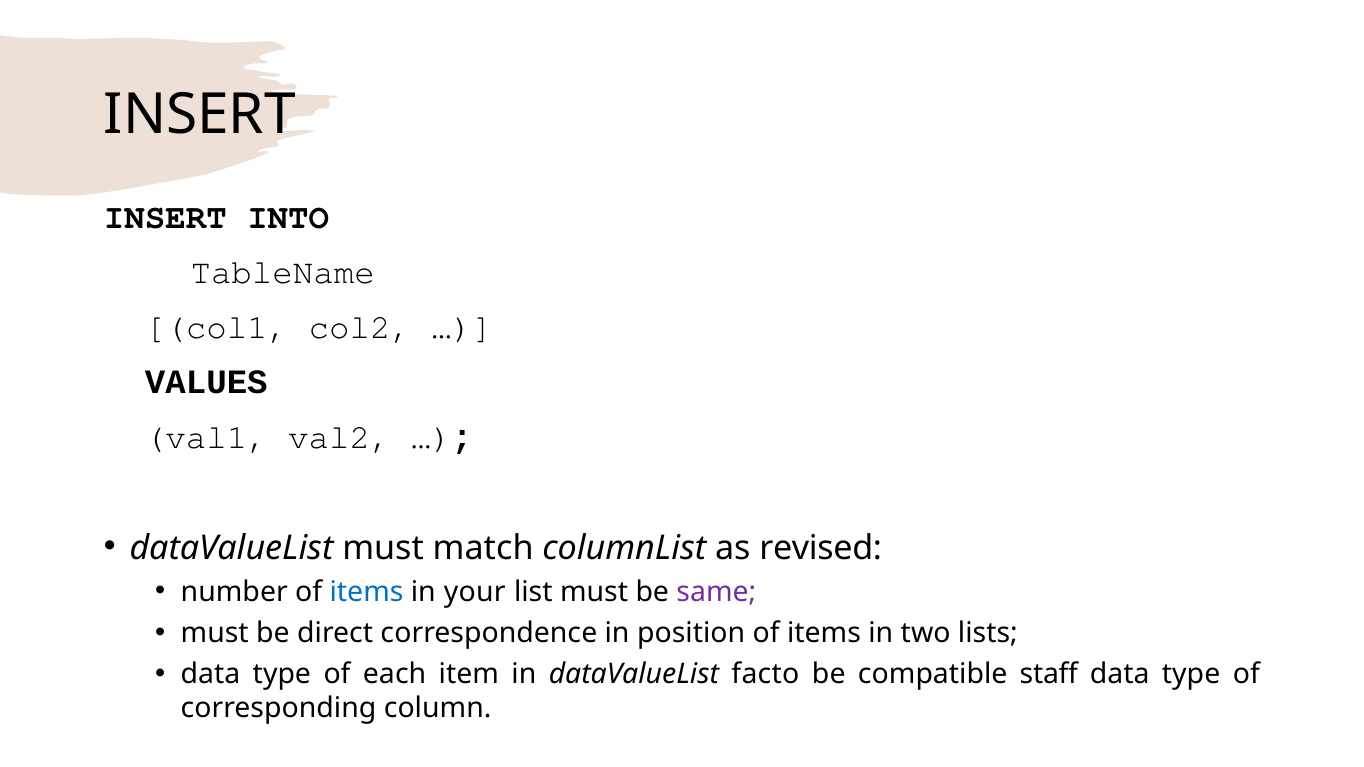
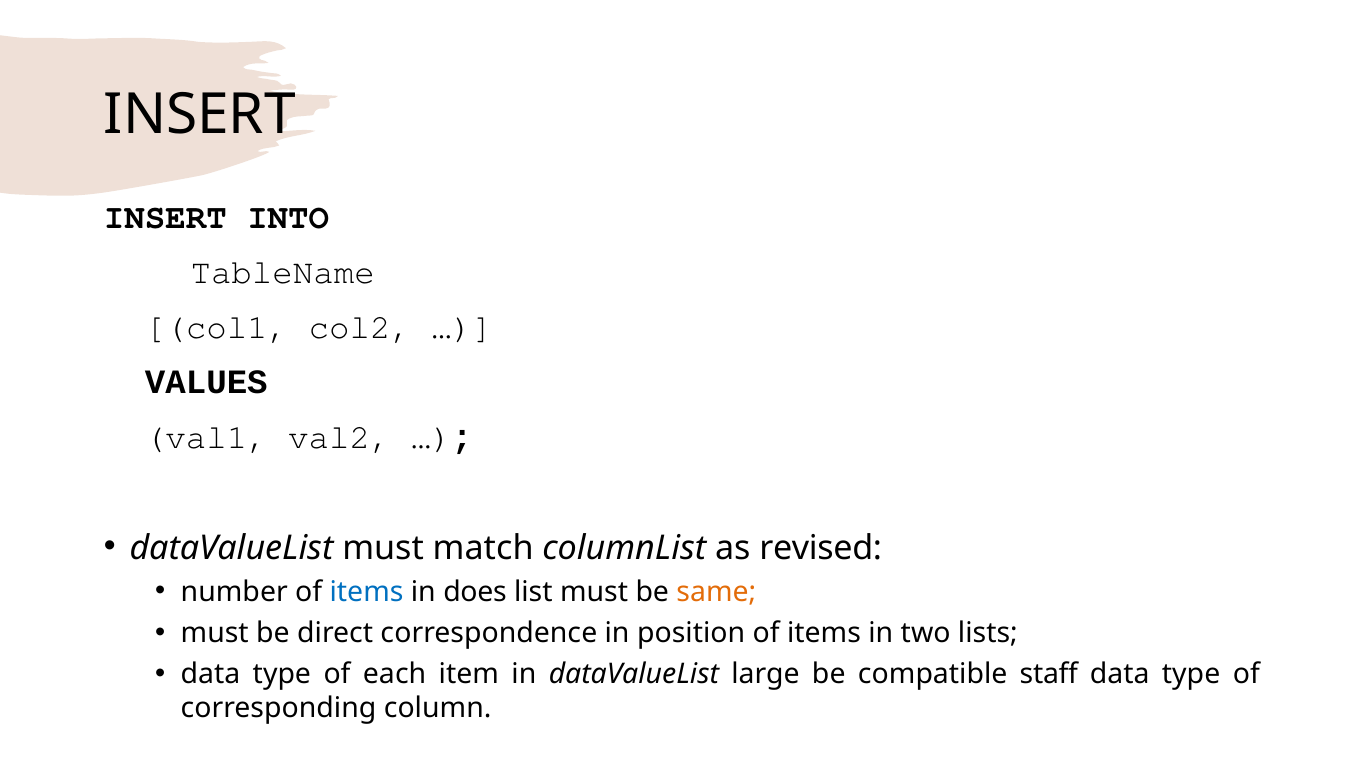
your: your -> does (475, 592)
same colour: purple -> orange (716, 592)
facto: facto -> large (766, 675)
